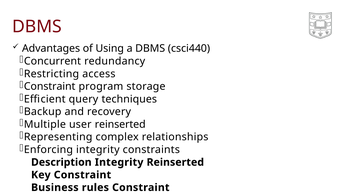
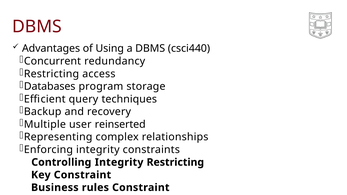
Constraint: Constraint -> Databases (50, 87)
Description: Description -> Controlling (61, 162)
Integrity Reinserted: Reinserted -> Restricting (175, 162)
